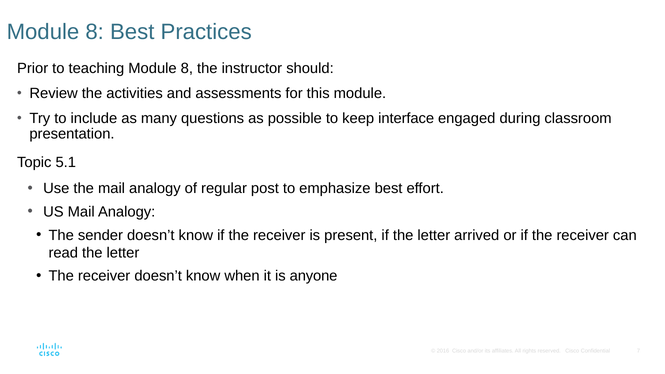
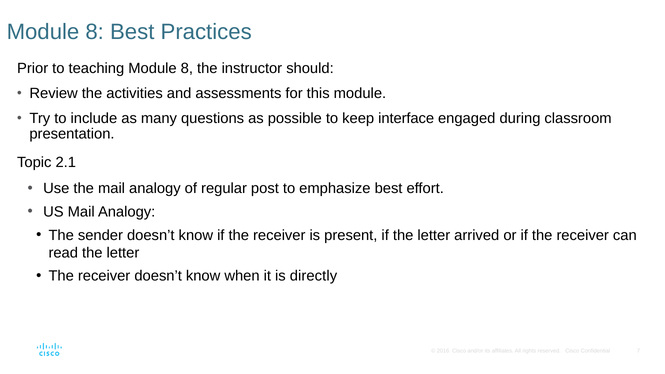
5.1: 5.1 -> 2.1 (66, 163)
anyone: anyone -> directly (313, 276)
